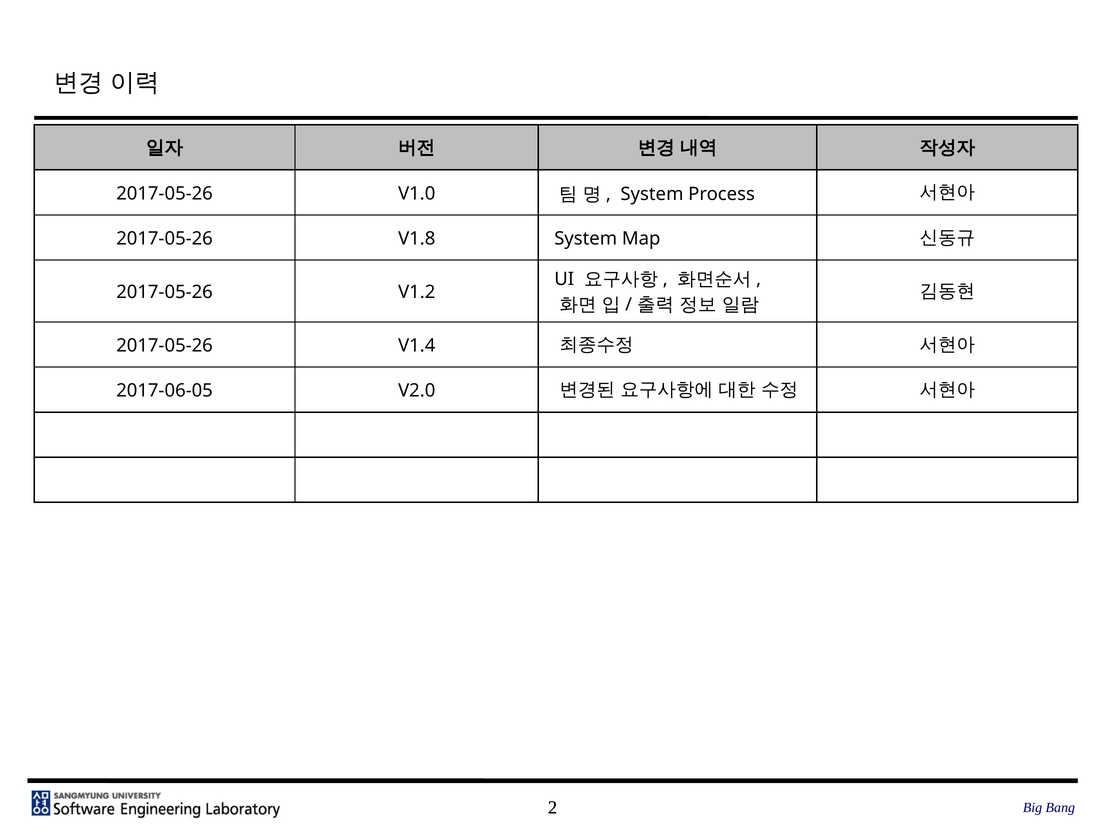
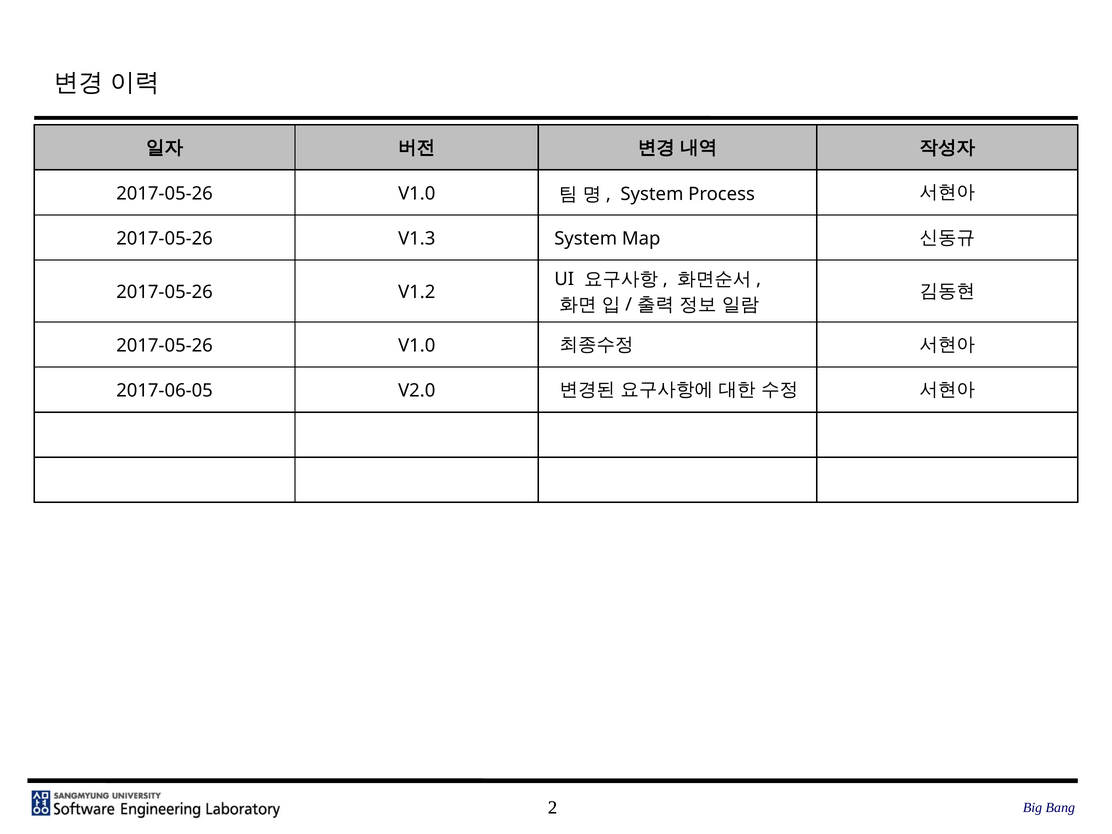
V1.8: V1.8 -> V1.3 (417, 239)
V1.4: V1.4 -> V1.0 (417, 346)
